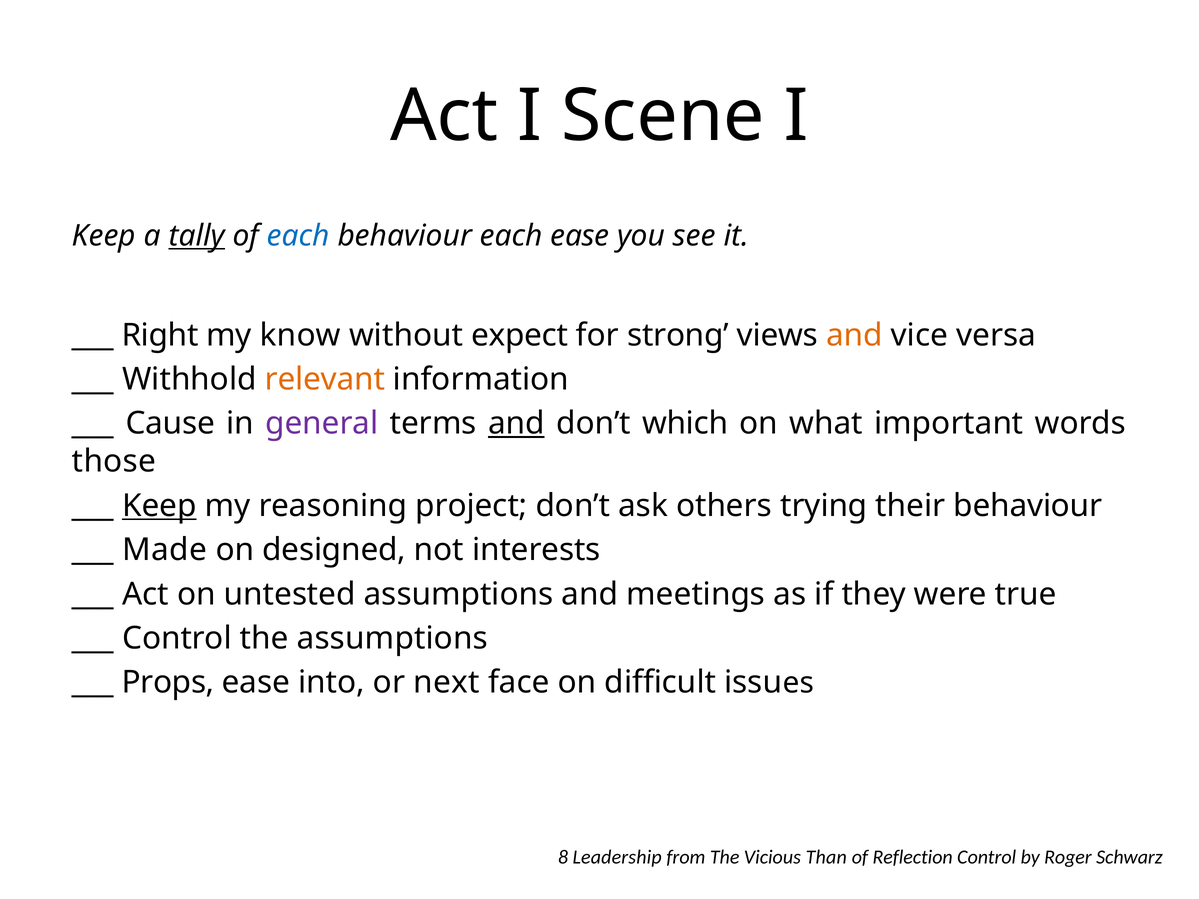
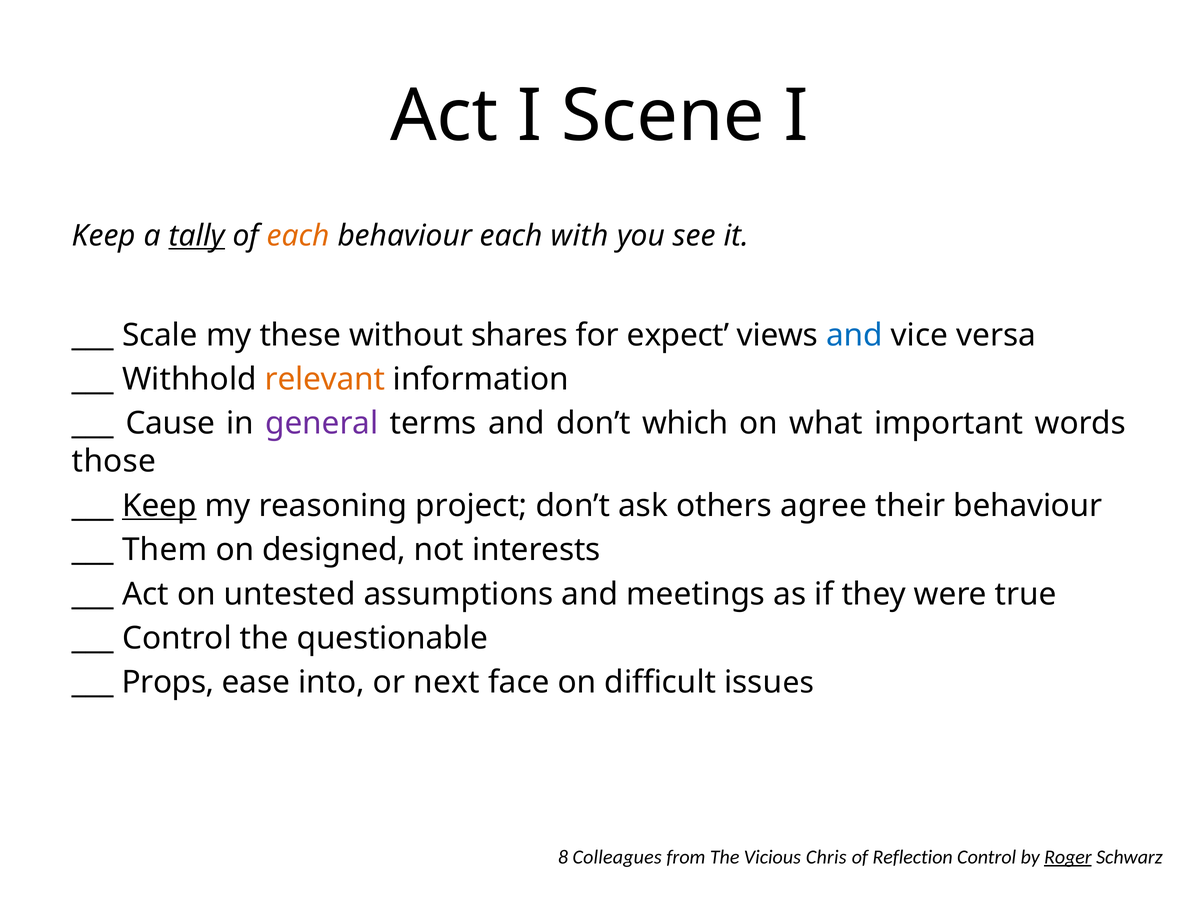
each colour: blue -> orange (298, 236)
each ease: ease -> with (580, 236)
Right: Right -> Scale (160, 335)
know: know -> these (300, 335)
expect: expect -> shares (520, 335)
strong: strong -> expect (678, 335)
and colour: orange -> blue (855, 335)
and underline: present -> none (516, 424)
trying: trying -> agree (824, 506)
Made: Made -> Them (165, 550)
the assumptions: assumptions -> questionable (393, 638)
Leadership: Leadership -> Colleagues (617, 857)
Than: Than -> Chris (826, 857)
Roger underline: none -> present (1068, 857)
